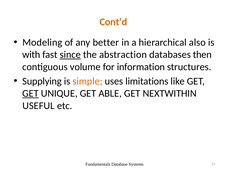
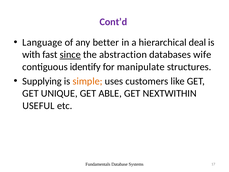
Cont’d colour: orange -> purple (113, 22)
Modeling: Modeling -> Language (42, 42)
also: also -> deal (197, 42)
then: then -> wife (202, 55)
volume: volume -> identify (85, 67)
information: information -> manipulate (141, 67)
limitations: limitations -> customers (147, 81)
GET underline: present -> none (31, 93)
